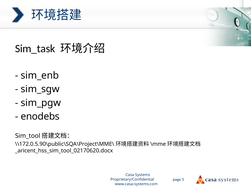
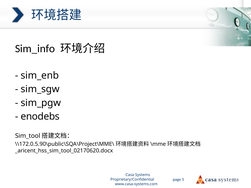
Sim_task: Sim_task -> Sim_info (35, 49)
